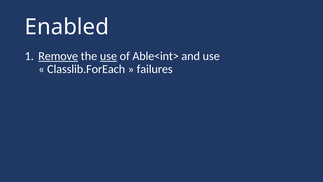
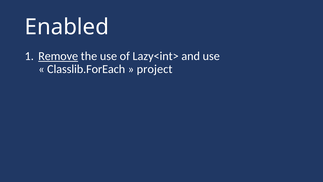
use underline: present -> none (108, 56)
Able<int>: Able<int> -> Lazy<int> (156, 56)
failures: failures -> project (155, 69)
